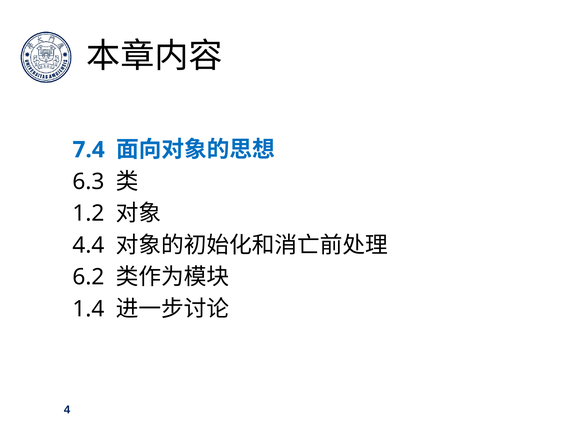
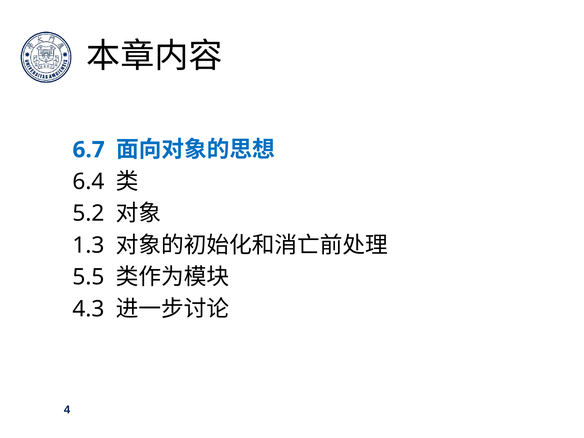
7.4: 7.4 -> 6.7 (89, 150)
6.3: 6.3 -> 6.4 (89, 182)
1.2: 1.2 -> 5.2 (89, 213)
4.4: 4.4 -> 1.3 (89, 245)
6.2: 6.2 -> 5.5 (89, 277)
1.4: 1.4 -> 4.3 (89, 309)
